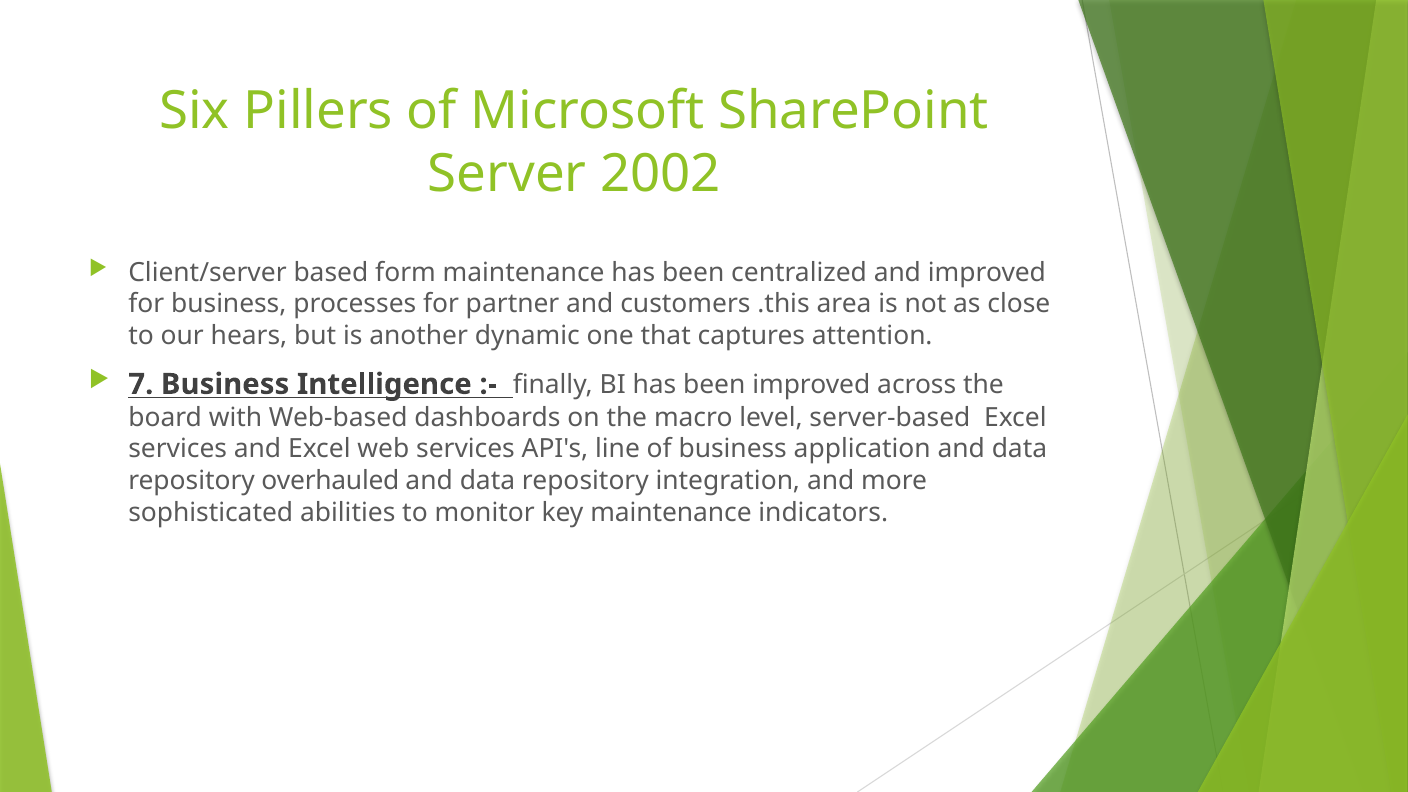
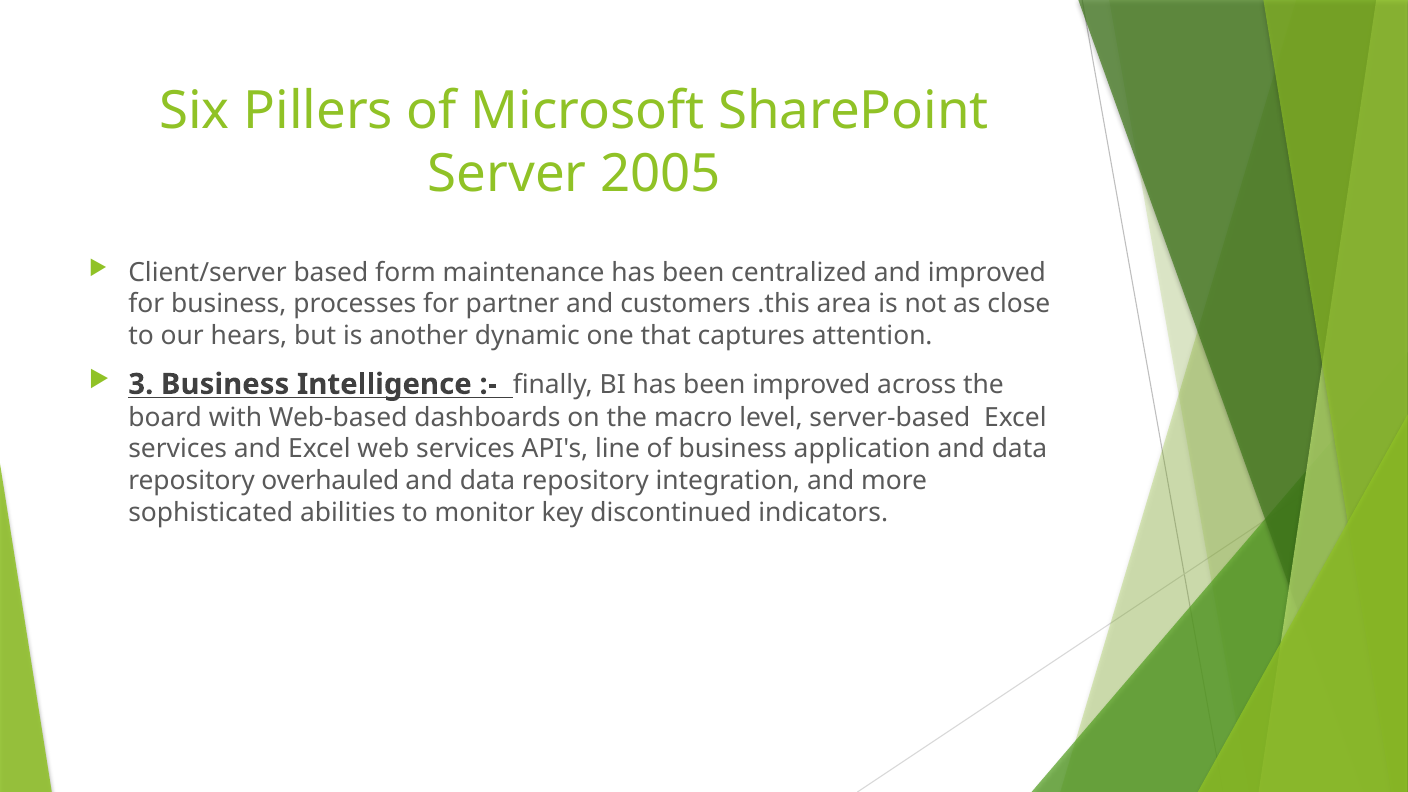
2002: 2002 -> 2005 (661, 174)
7: 7 -> 3 (141, 384)
key maintenance: maintenance -> discontinued (671, 512)
